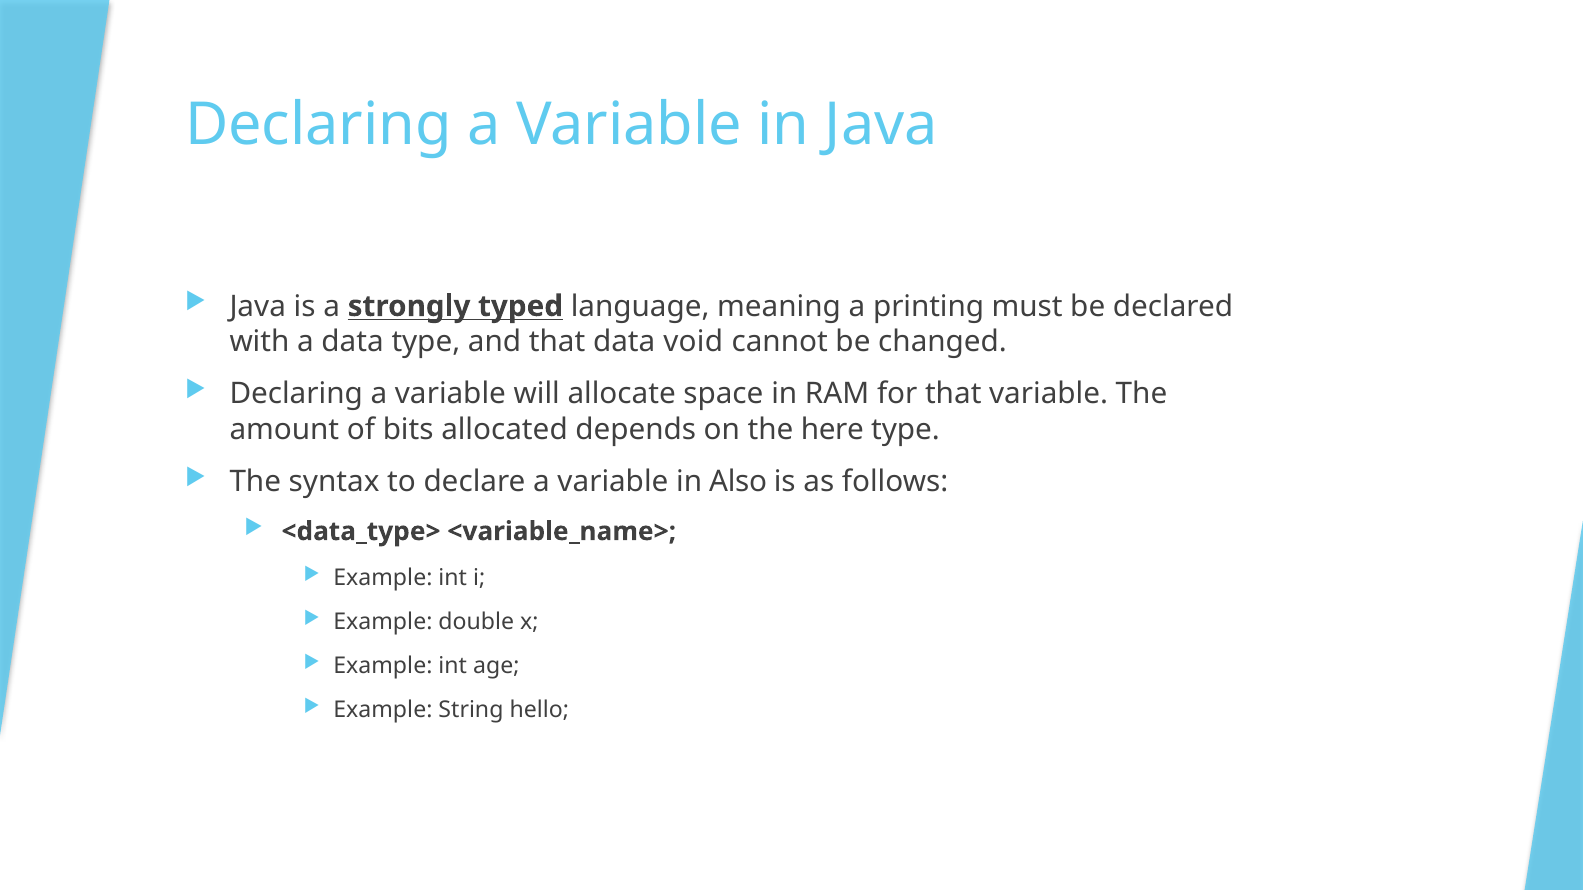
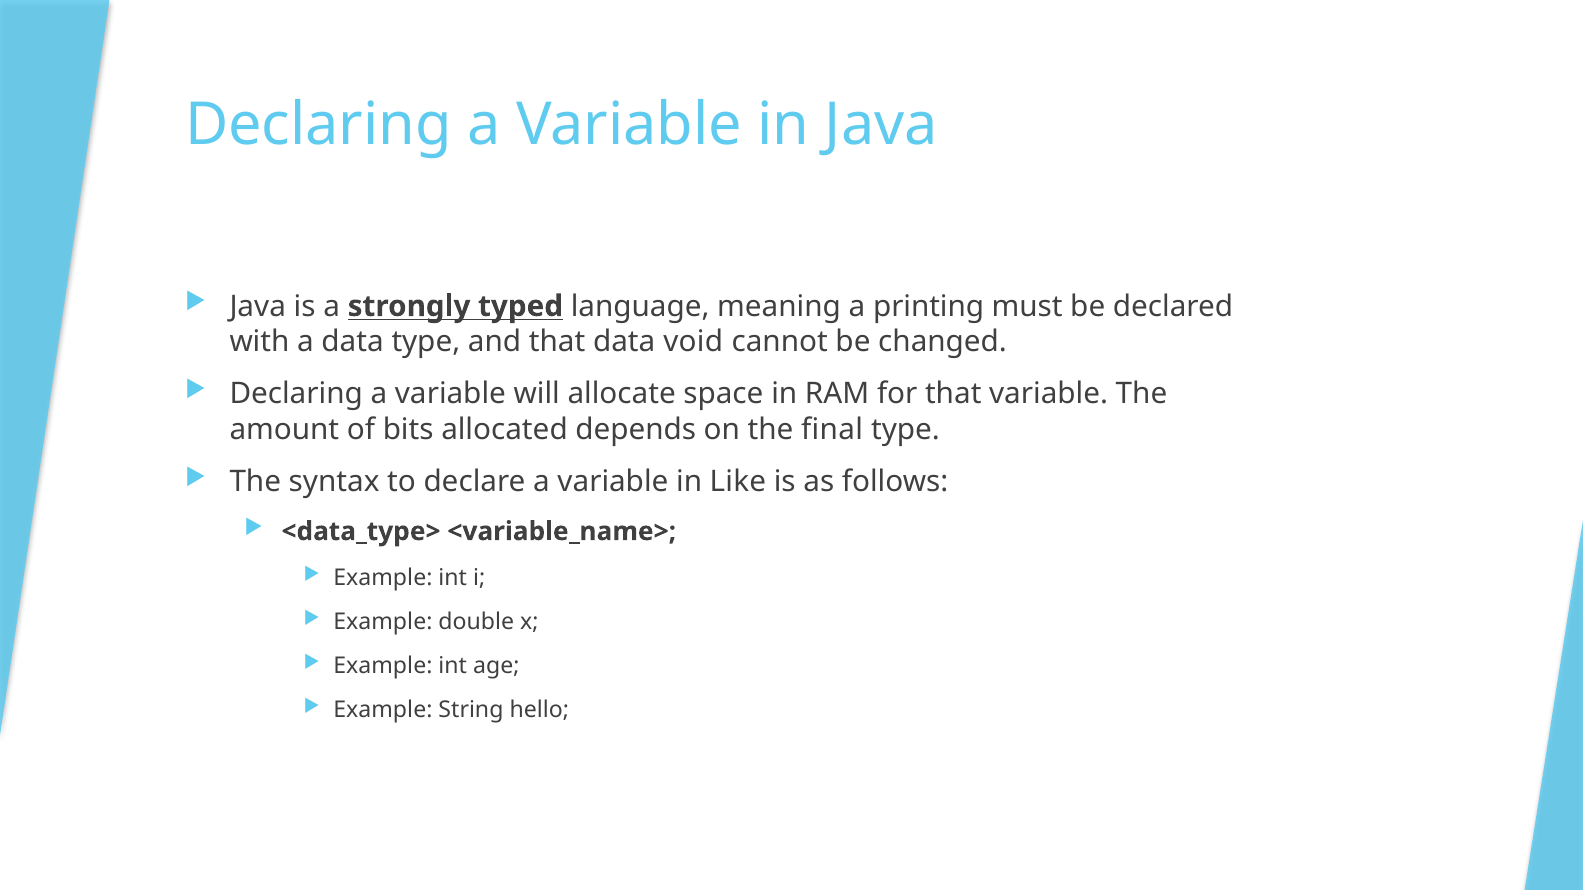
here: here -> final (832, 430)
Also: Also -> Like (738, 482)
